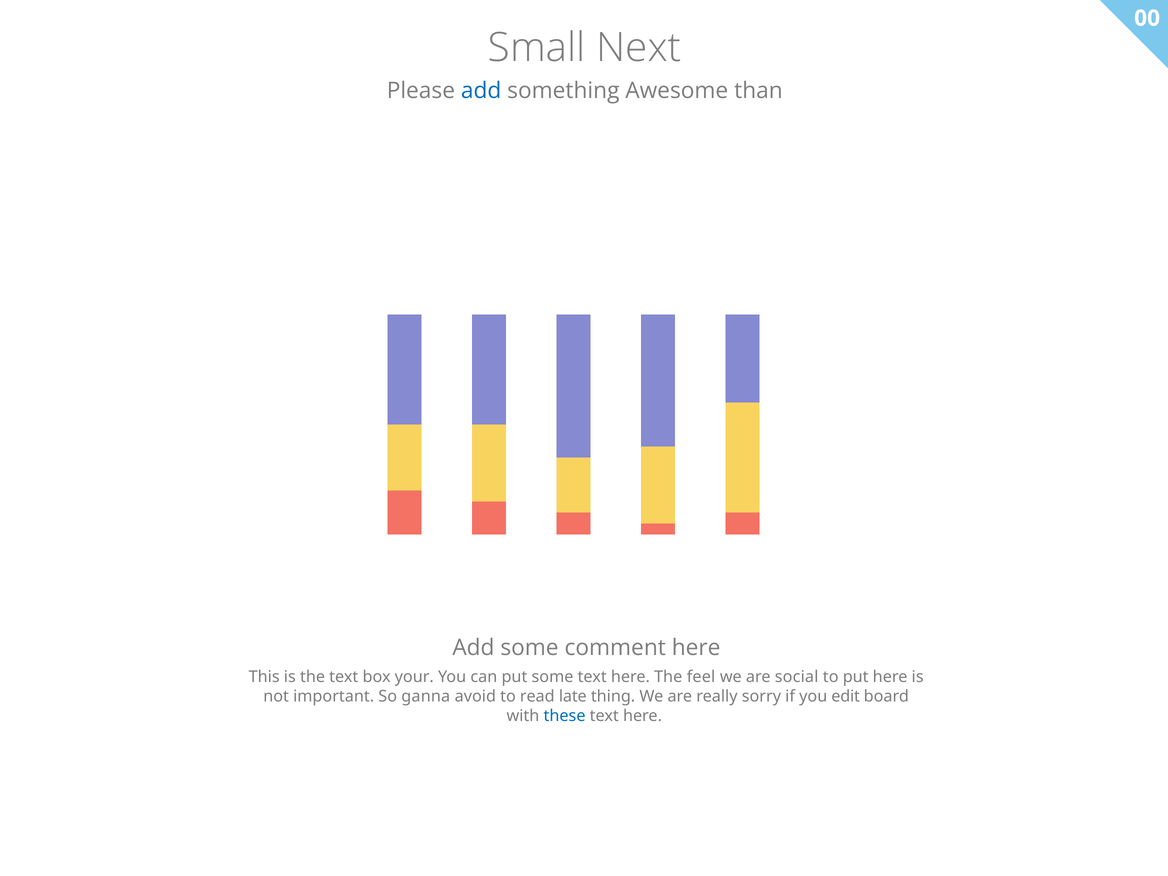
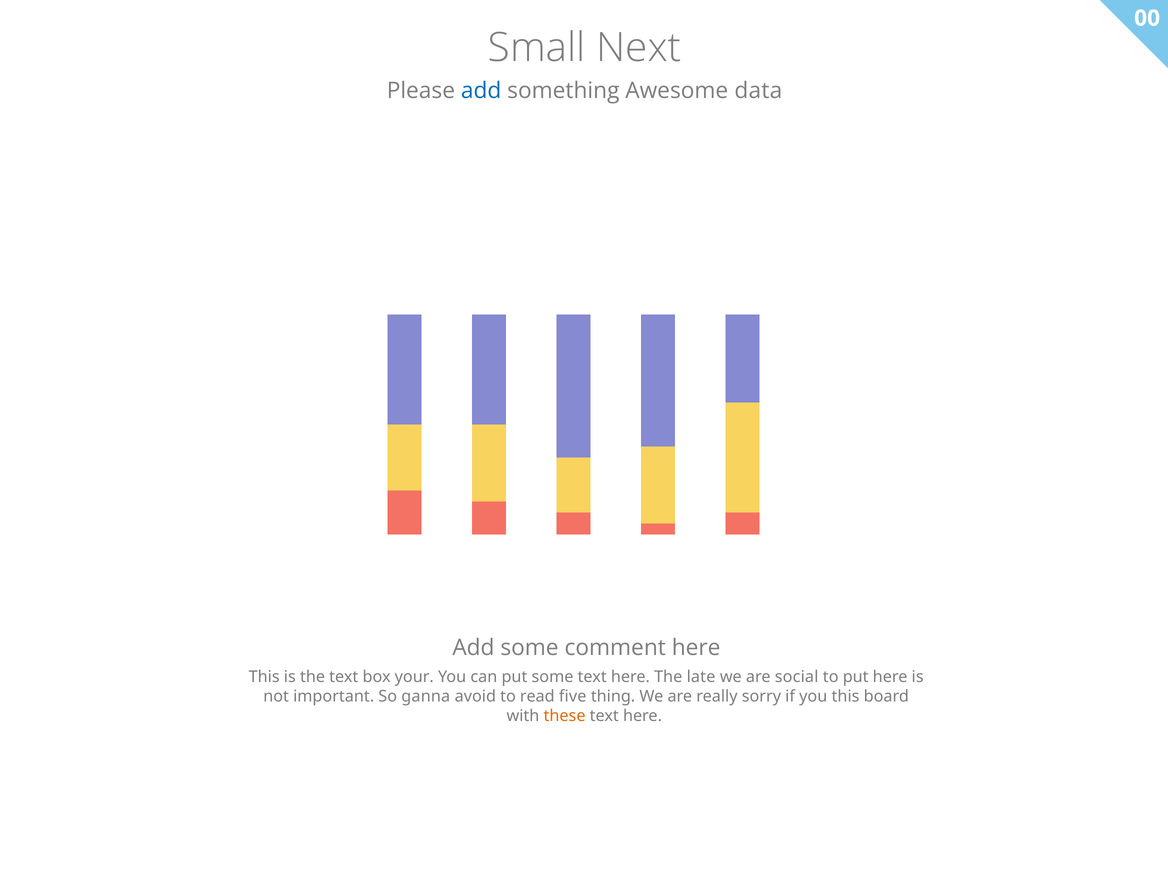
than: than -> data (758, 91)
feel: feel -> late (701, 677)
late: late -> five (573, 696)
you edit: edit -> this (846, 696)
these colour: blue -> orange (565, 716)
